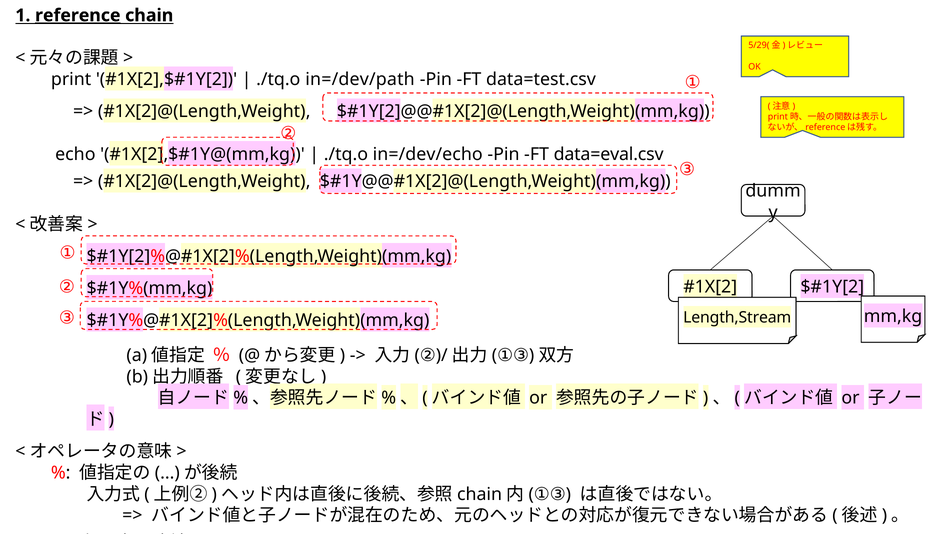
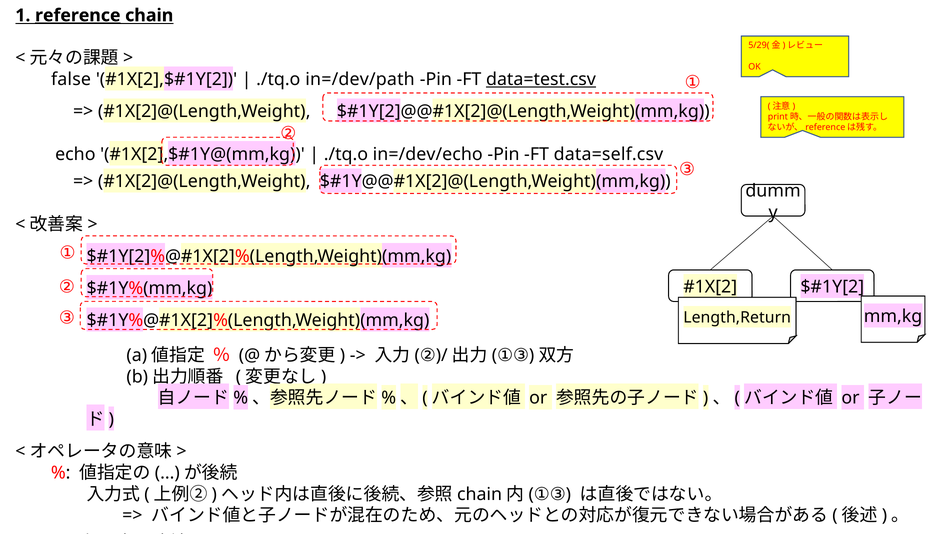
print: print -> false (71, 80)
data=test.csv underline: none -> present (541, 80)
data=eval.csv: data=eval.csv -> data=self.csv (608, 154)
Length,Stream: Length,Stream -> Length,Return (737, 318)
